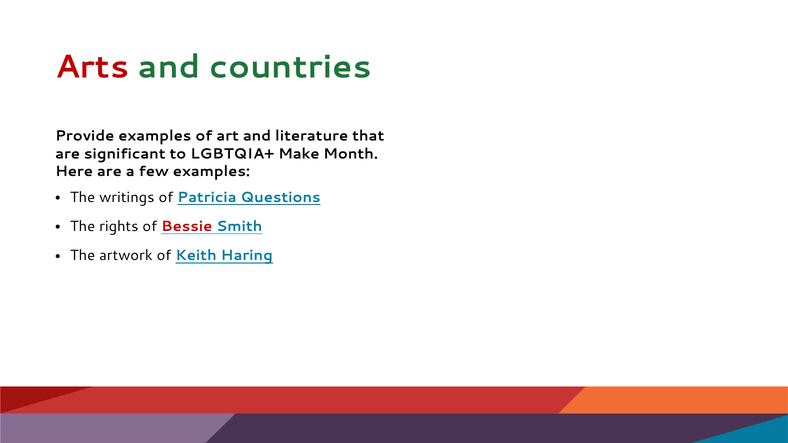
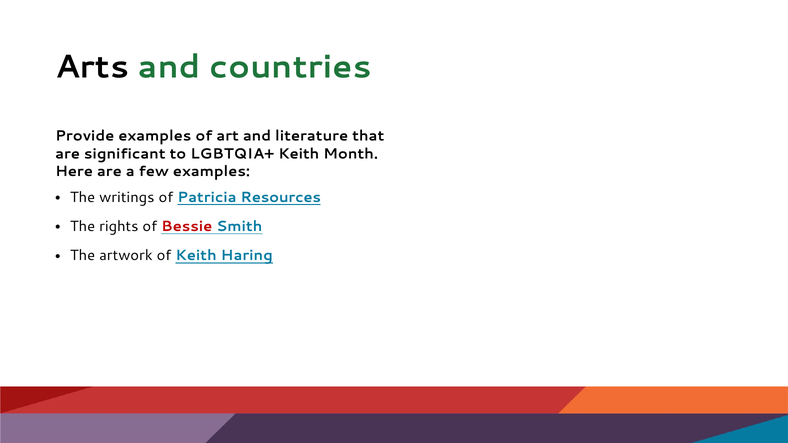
Arts colour: red -> black (92, 67)
LGBTQIA+ Make: Make -> Keith (299, 154)
Questions: Questions -> Resources (281, 197)
